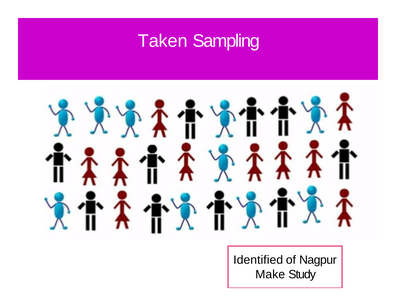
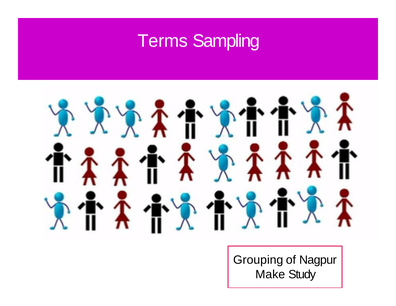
Taken: Taken -> Terms (163, 41)
Identified: Identified -> Grouping (258, 260)
